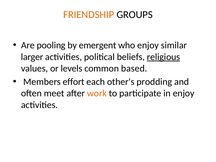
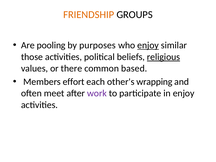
emergent: emergent -> purposes (98, 45)
enjoy underline: none -> present (148, 45)
larger: larger -> those (32, 57)
levels: levels -> there (71, 68)
prodding: prodding -> wrapping (154, 82)
work colour: orange -> purple (97, 93)
